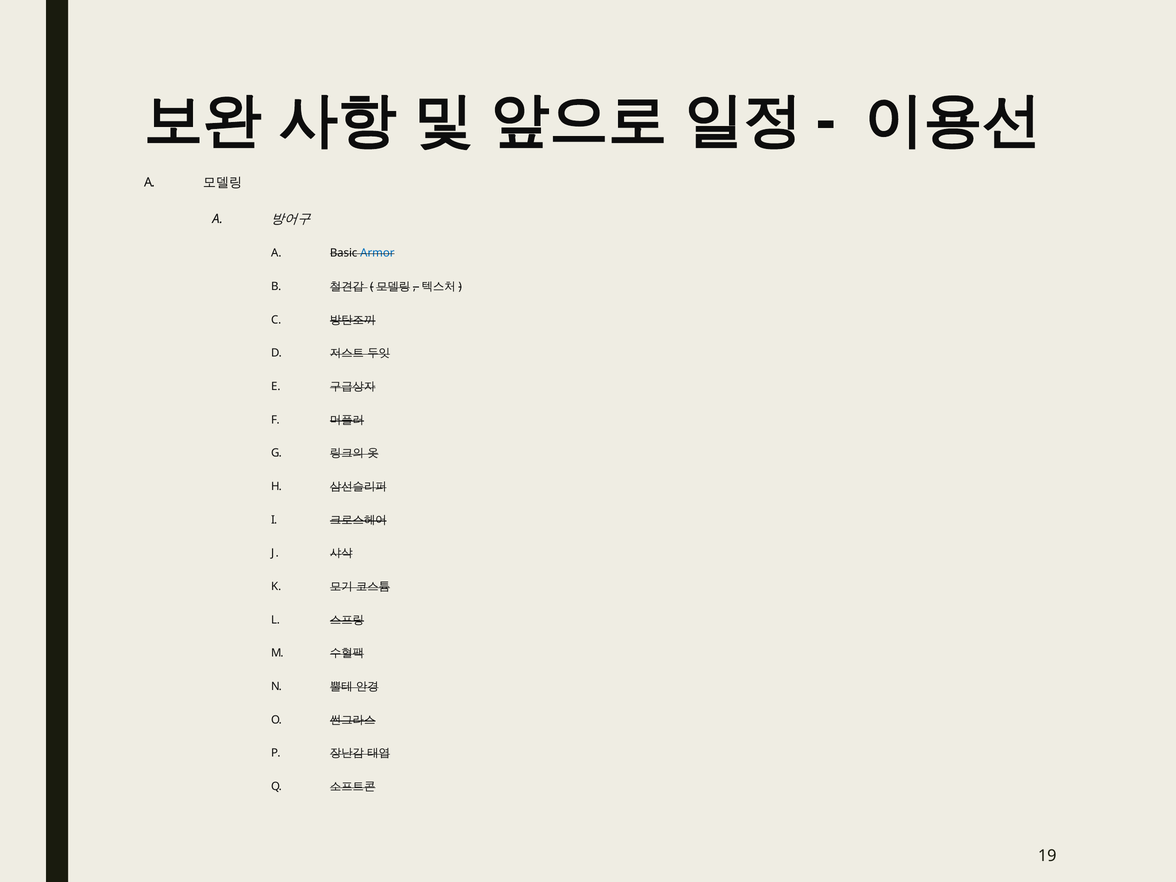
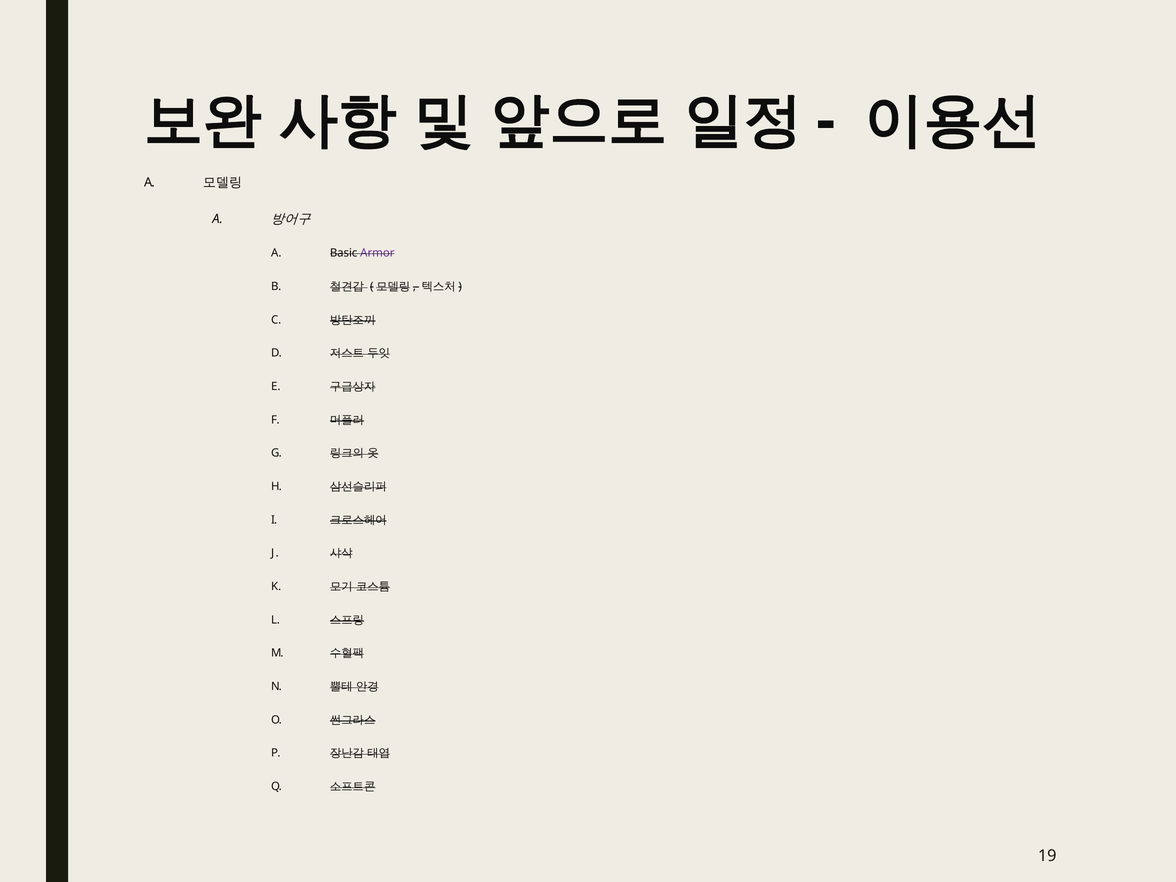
Armor colour: blue -> purple (377, 253)
